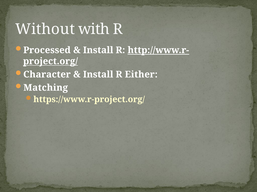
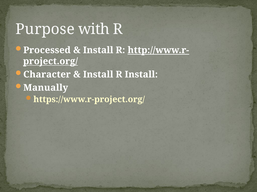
Without: Without -> Purpose (45, 29)
R Either: Either -> Install (141, 75)
Matching: Matching -> Manually (46, 88)
